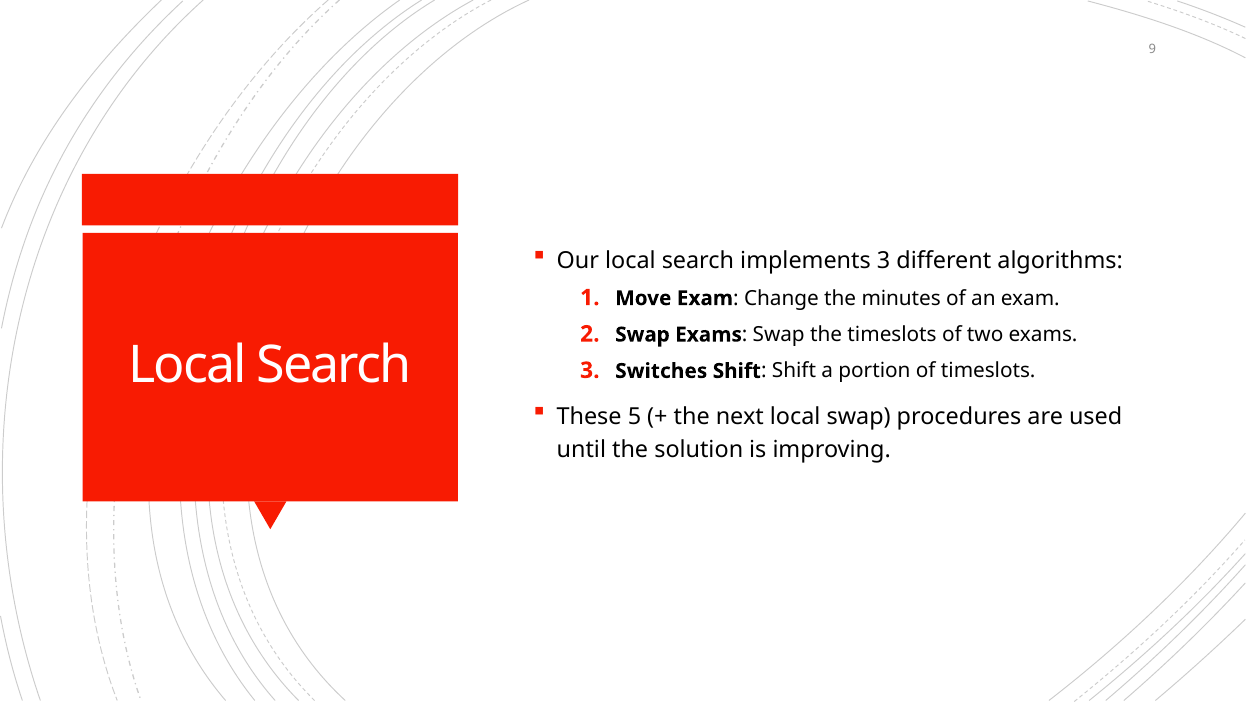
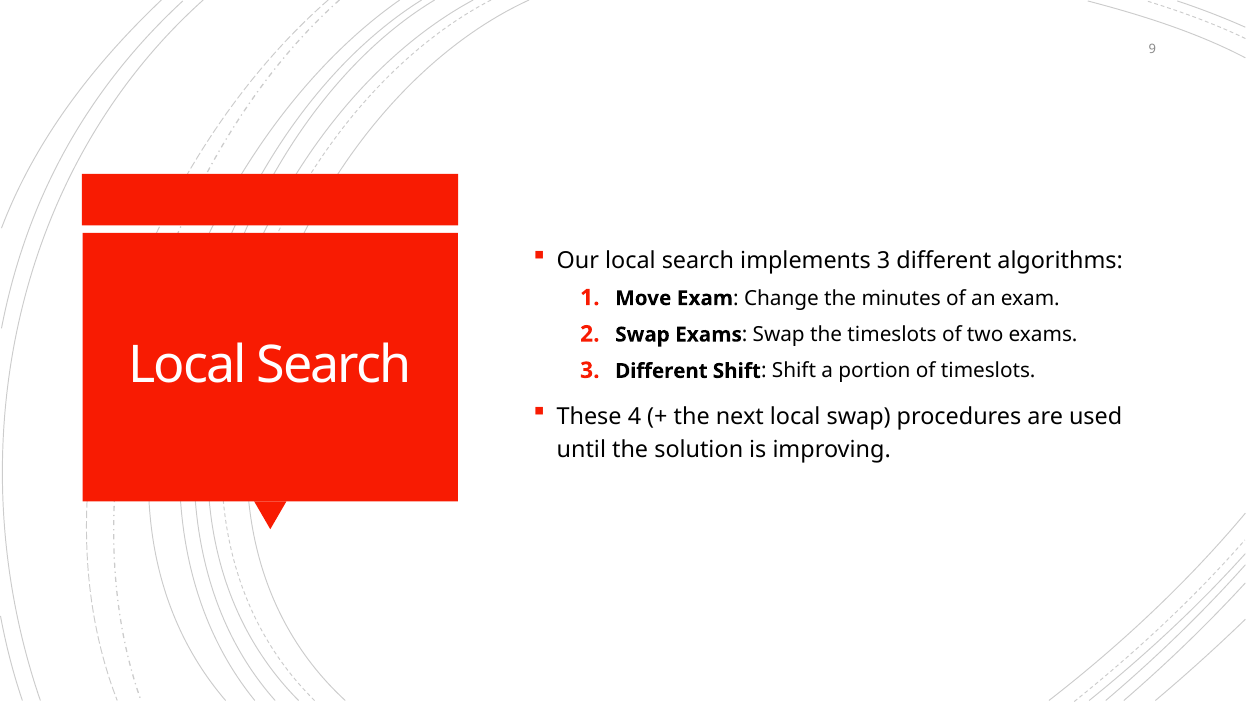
Switches: Switches -> Different (661, 371)
5: 5 -> 4 (634, 416)
